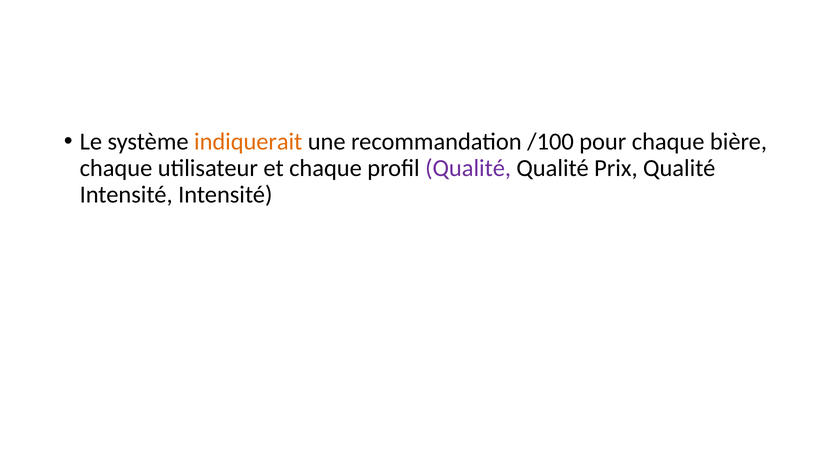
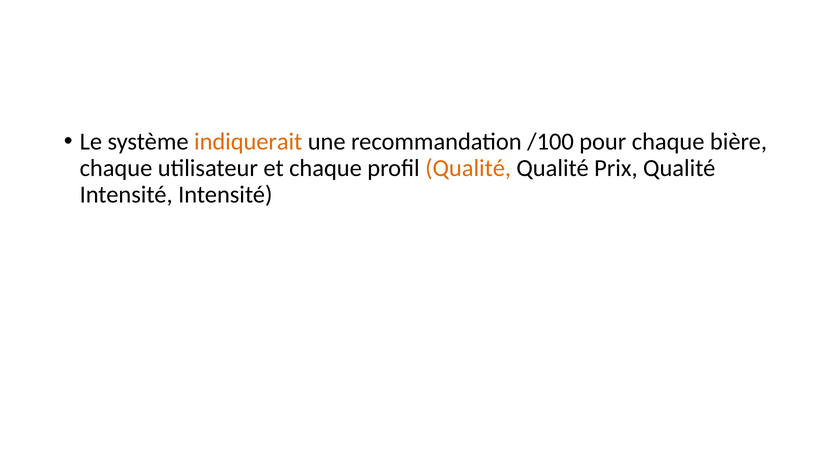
Qualité colour: purple -> orange (468, 168)
